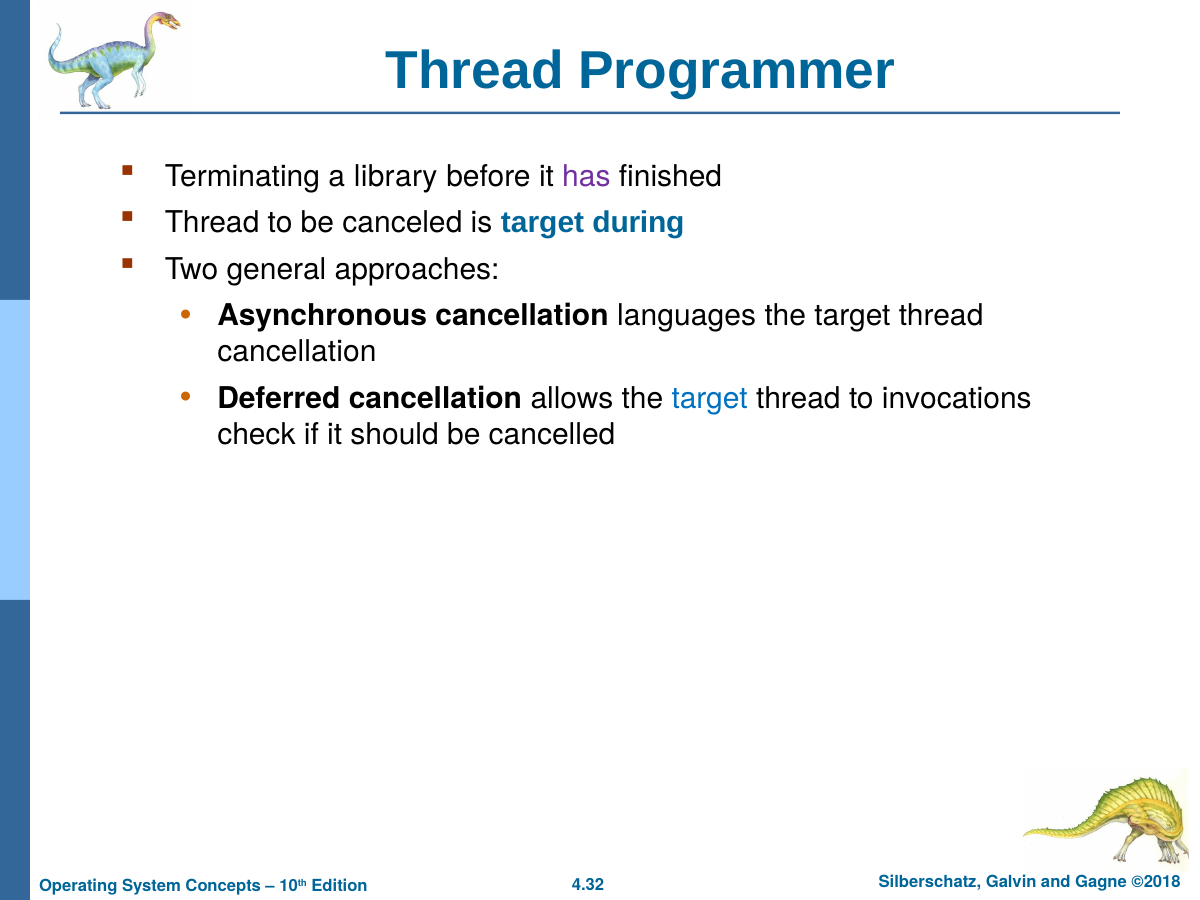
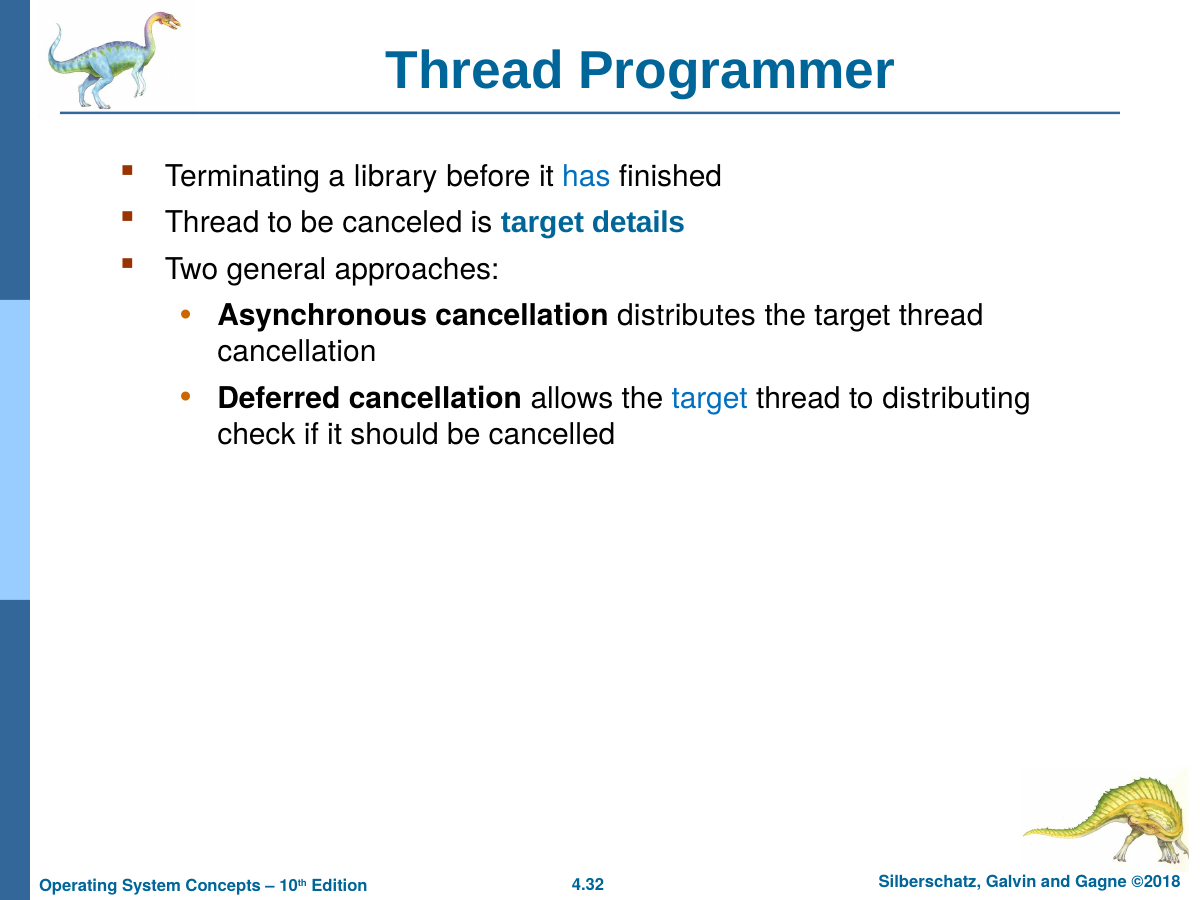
has colour: purple -> blue (586, 177)
during: during -> details (638, 223)
languages: languages -> distributes (687, 316)
invocations: invocations -> distributing (957, 398)
